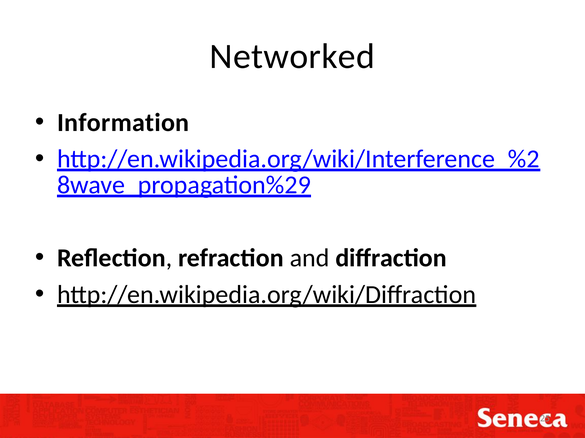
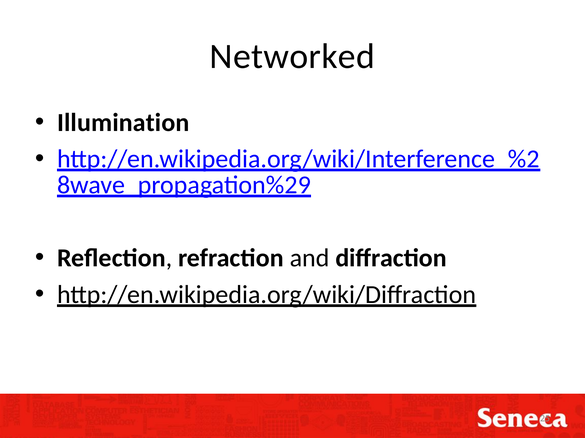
Information: Information -> Illumination (123, 123)
